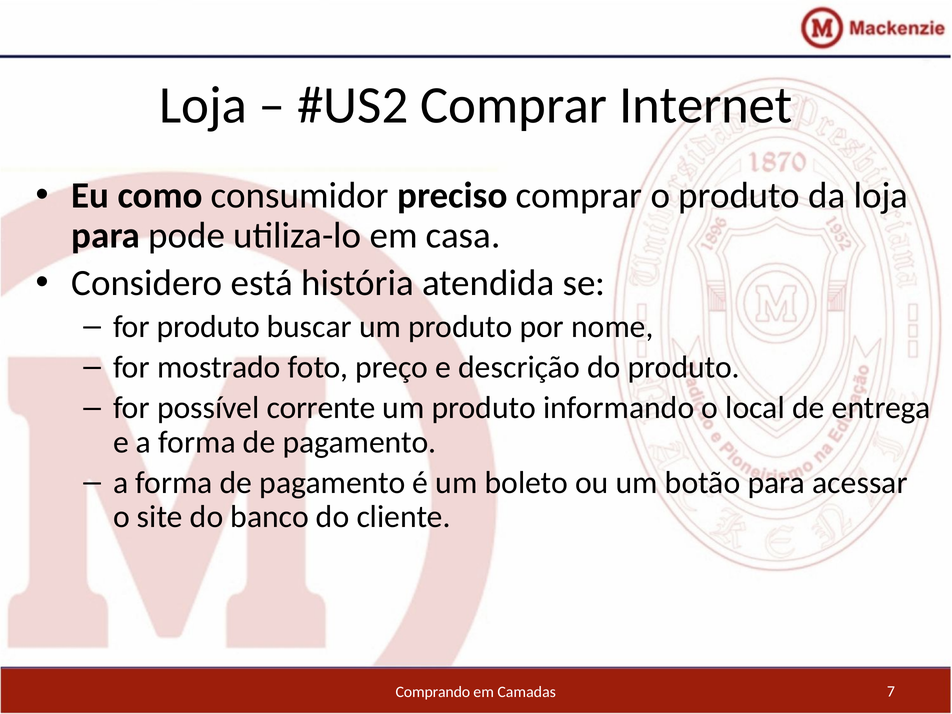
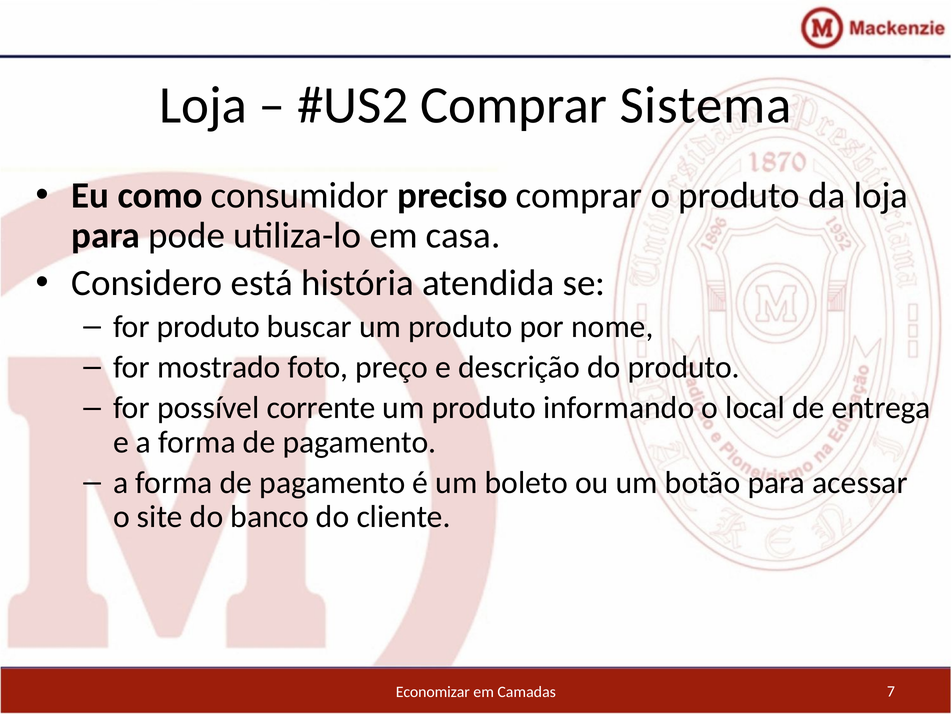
Internet: Internet -> Sistema (705, 105)
Comprando: Comprando -> Economizar (433, 692)
